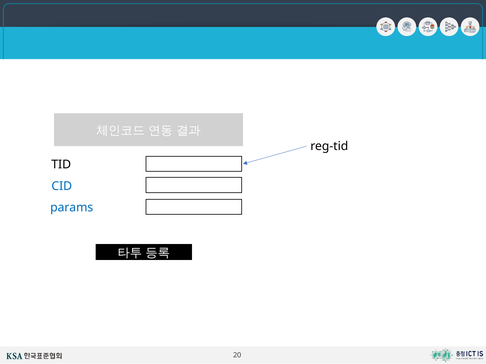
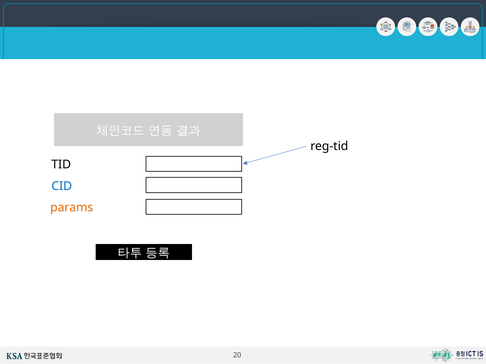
params colour: blue -> orange (72, 208)
